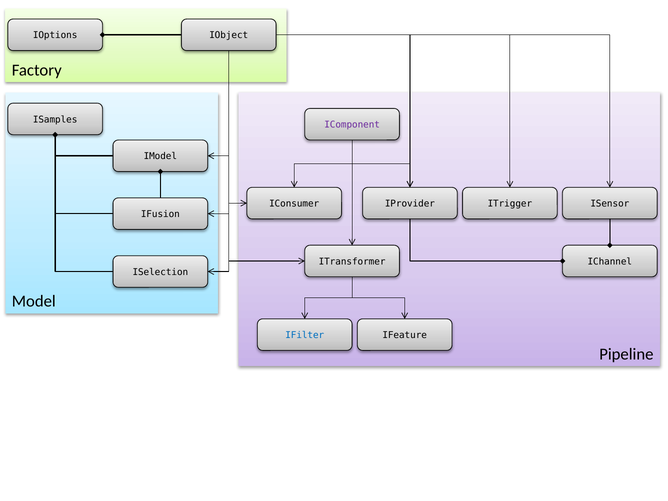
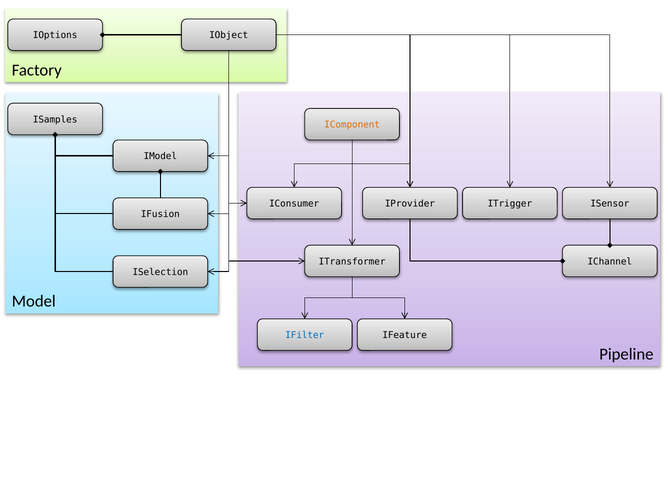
IComponent colour: purple -> orange (352, 125)
